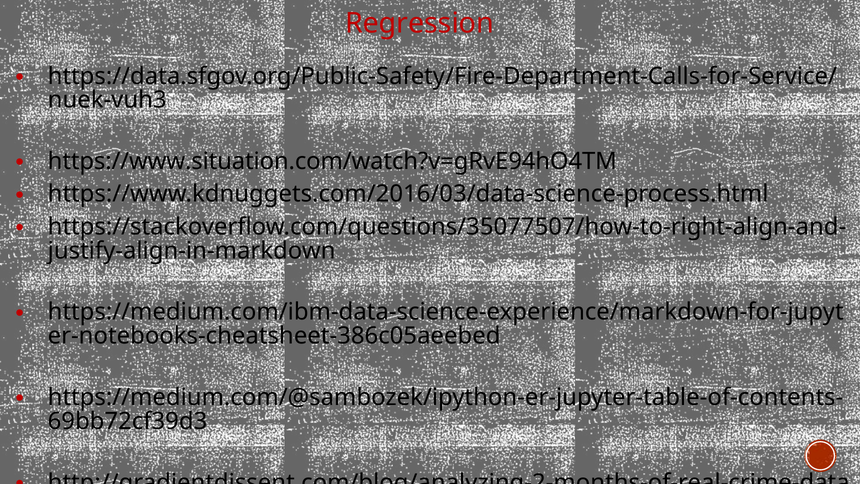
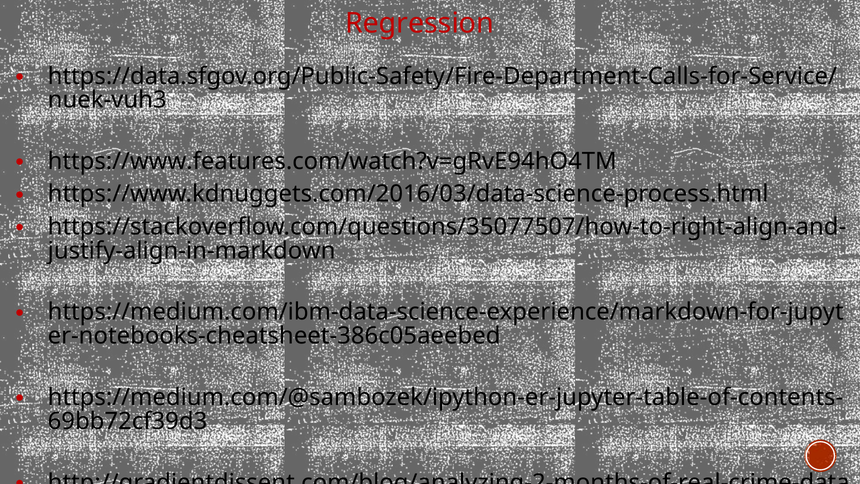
https://www.situation.com/watch?v=gRvE94hO4TM: https://www.situation.com/watch?v=gRvE94hO4TM -> https://www.features.com/watch?v=gRvE94hO4TM (332, 161)
